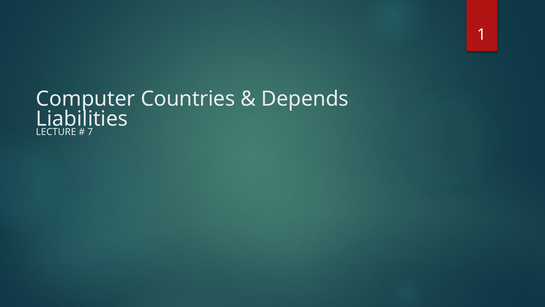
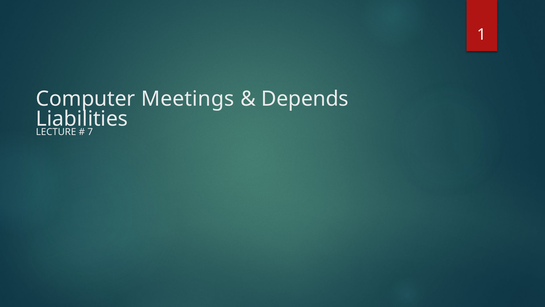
Countries: Countries -> Meetings (188, 99)
